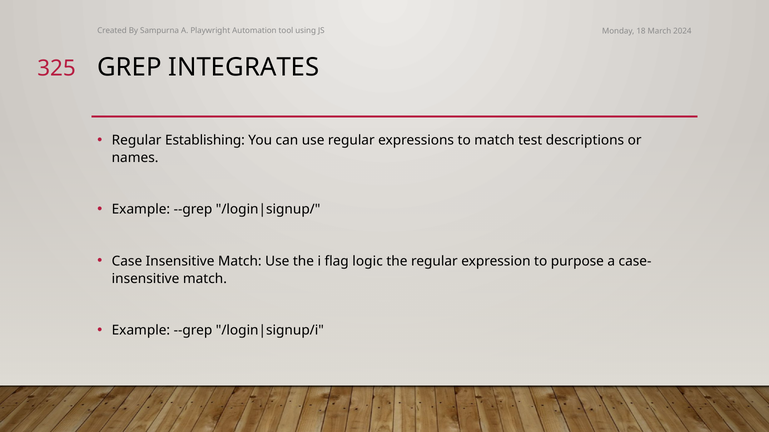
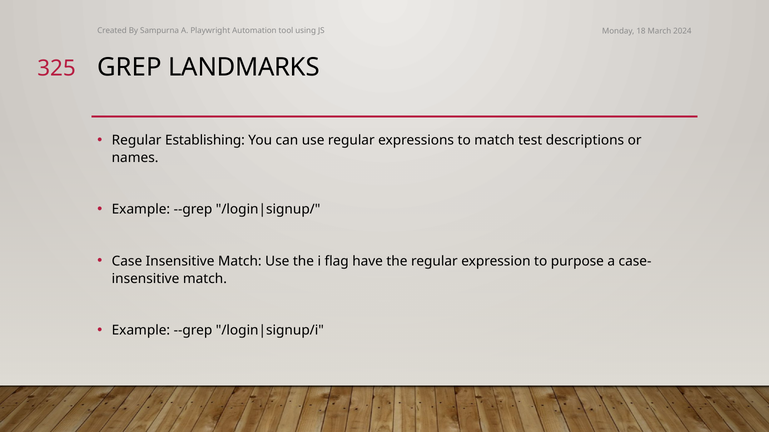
INTEGRATES: INTEGRATES -> LANDMARKS (244, 67)
logic: logic -> have (368, 261)
